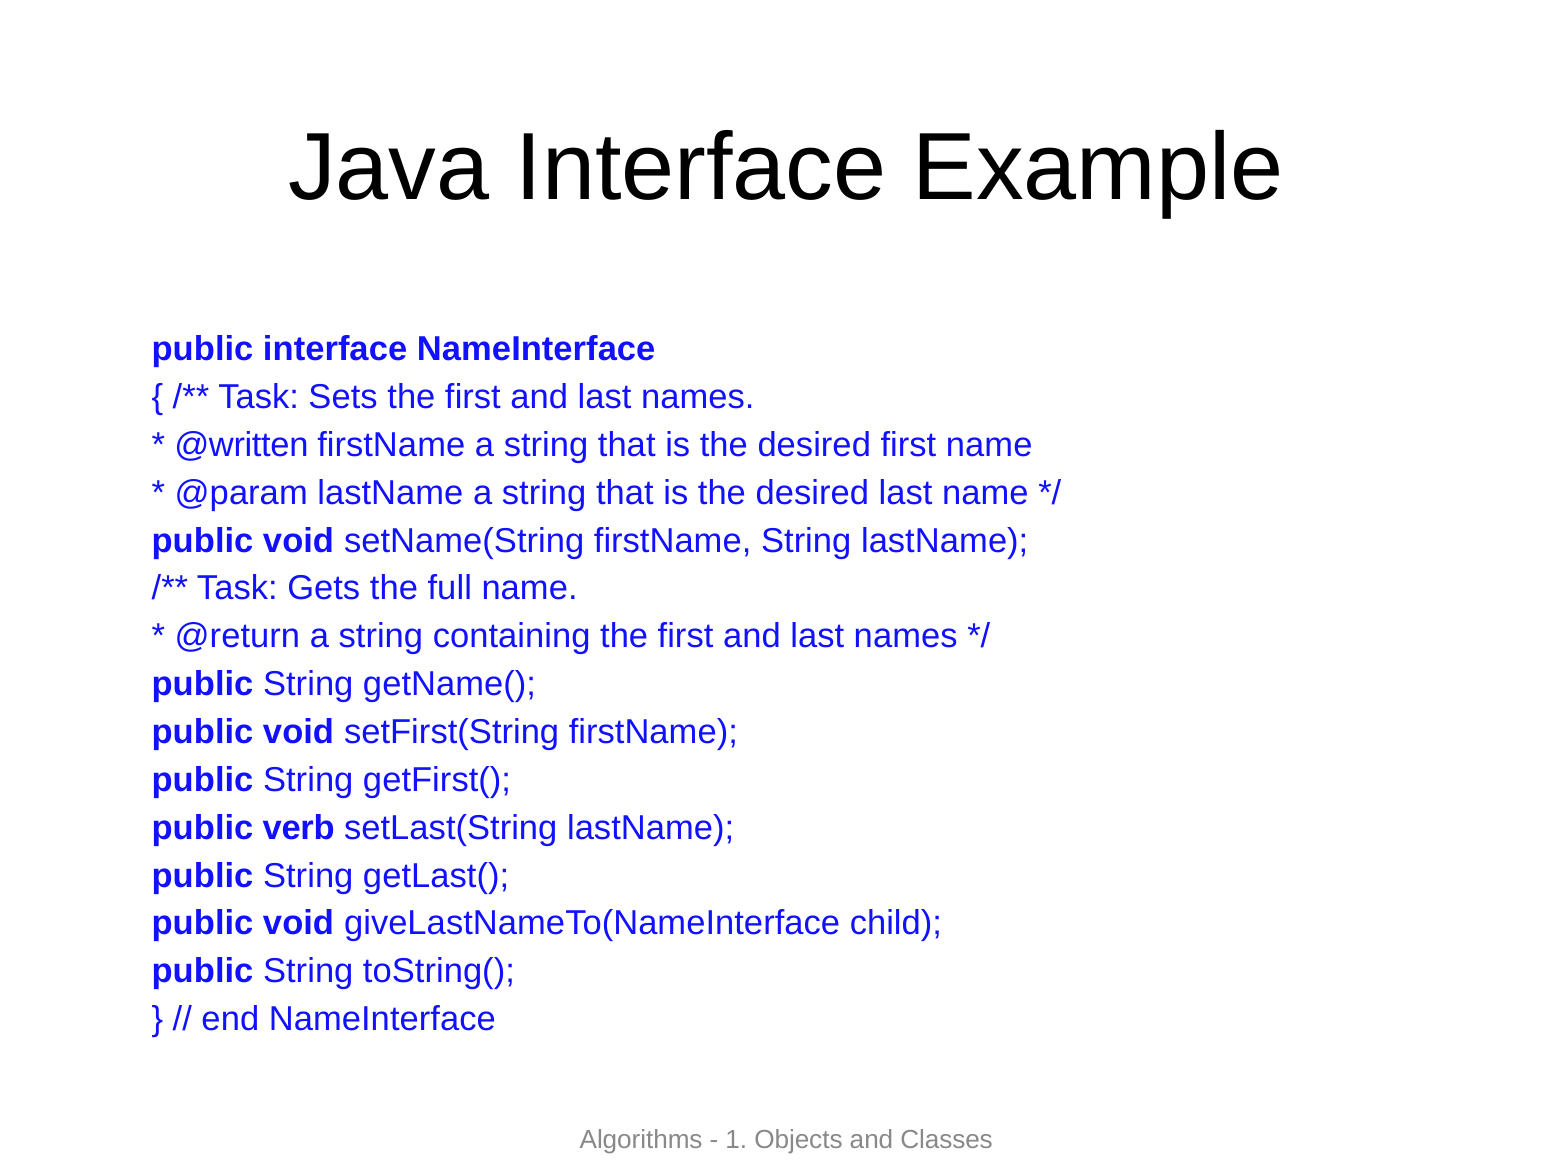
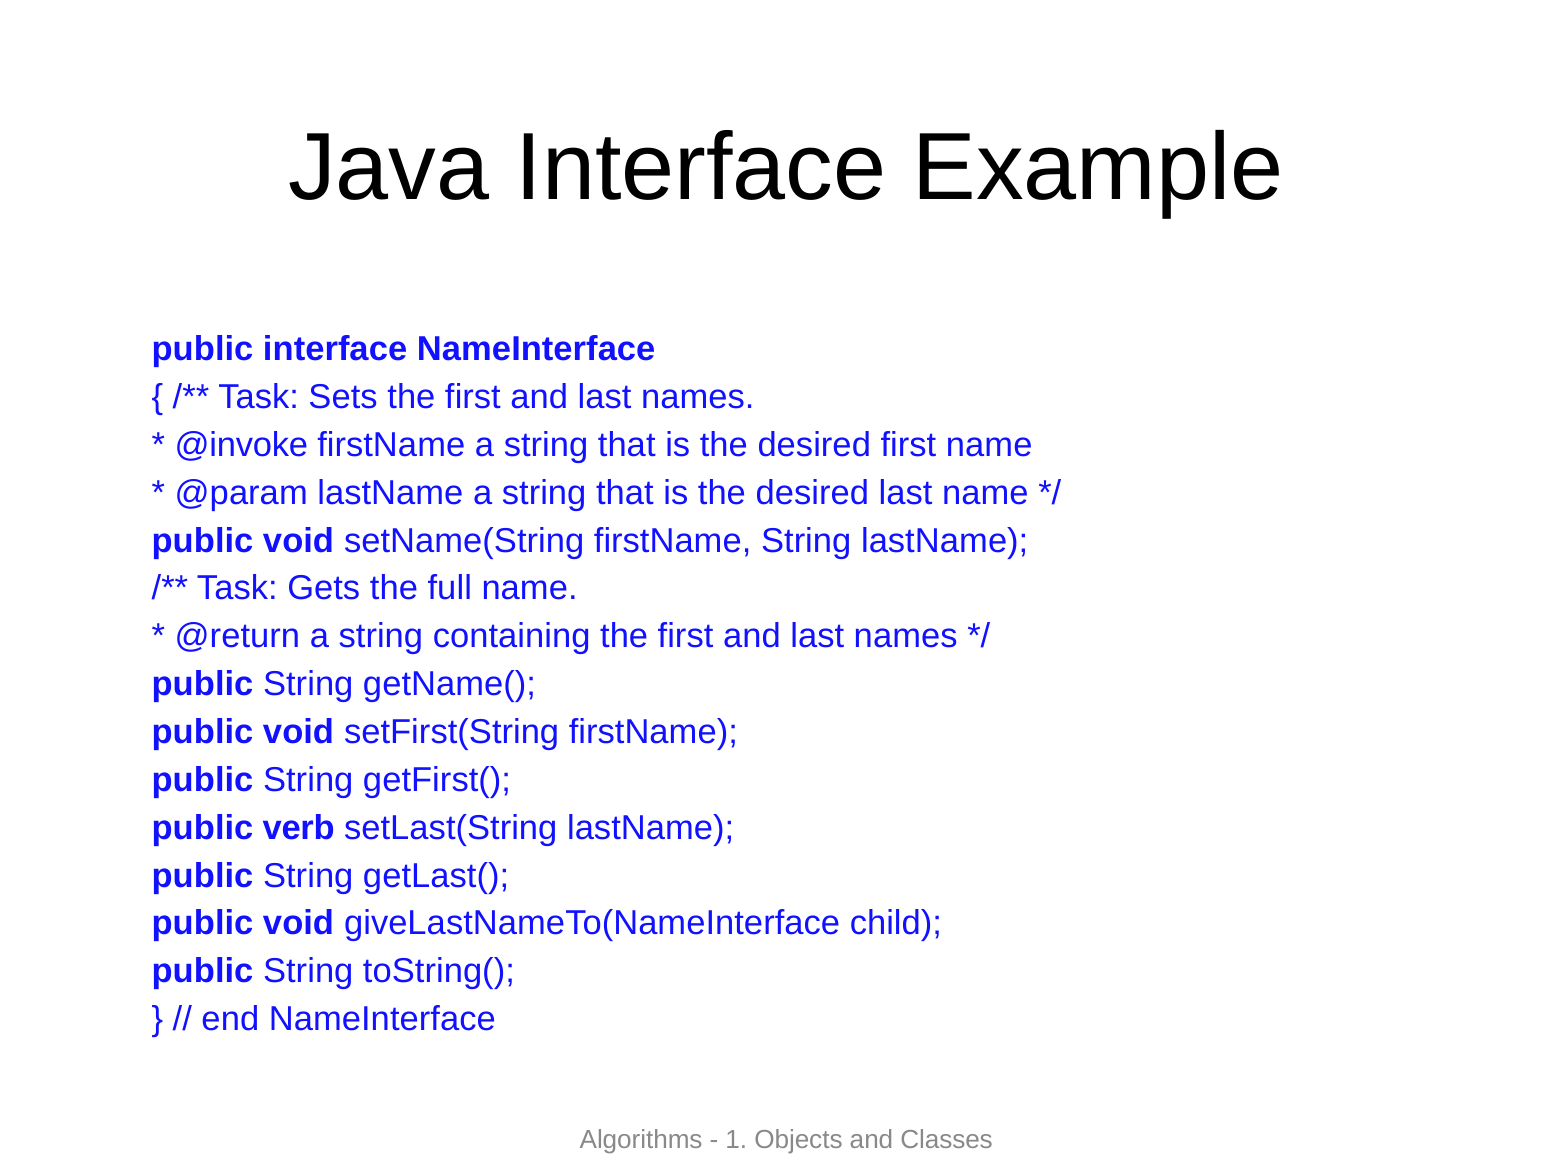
@written: @written -> @invoke (241, 445)
